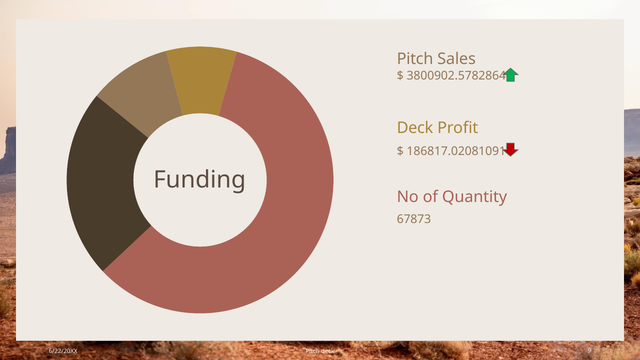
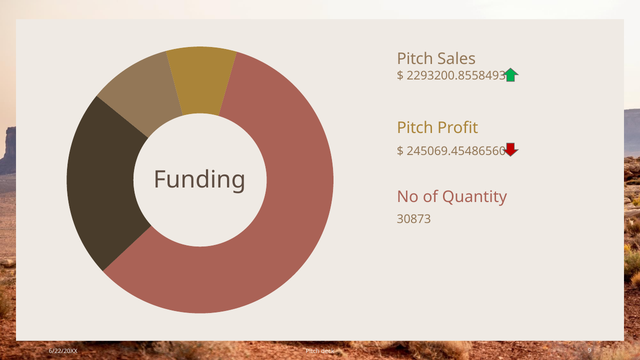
3800902.57828642: 3800902.57828642 -> 2293200.85584933 (460, 76)
Deck: Deck -> Pitch (415, 128)
186817.020810917: 186817.020810917 -> 245069.454865606 (460, 151)
67873: 67873 -> 30873 (414, 219)
